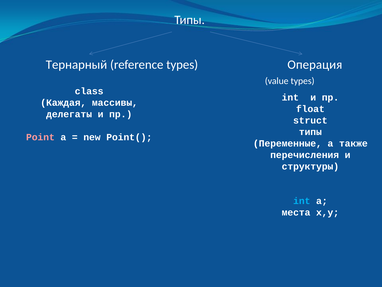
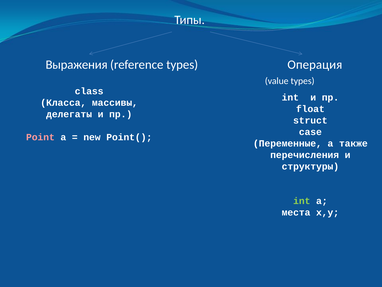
Тернарный: Тернарный -> Выражения (77, 65)
Каждая: Каждая -> Класса (63, 102)
типы: типы -> case (310, 132)
int colour: light blue -> light green (302, 201)
